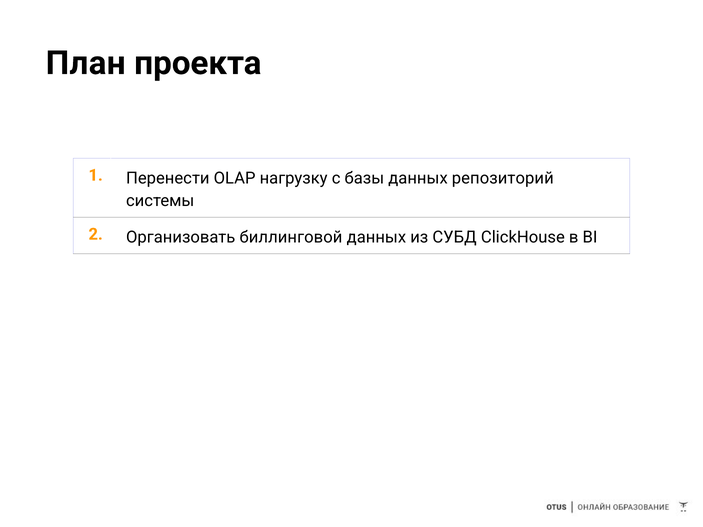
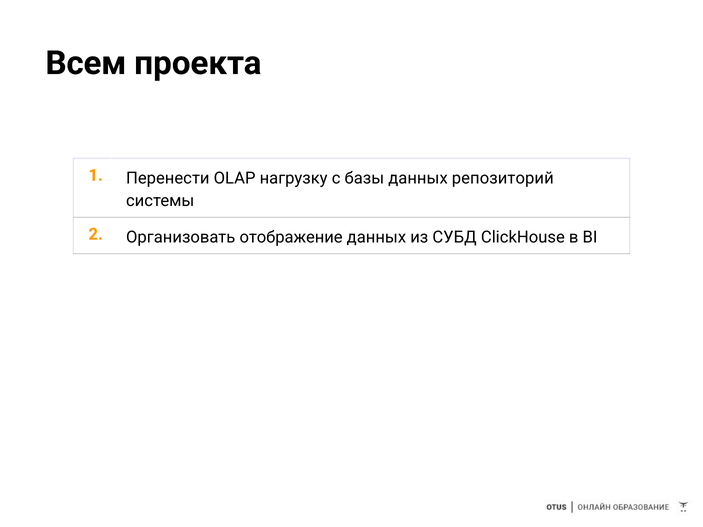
План: План -> Всем (86, 63)
биллинговой: биллинговой -> отображение (291, 237)
